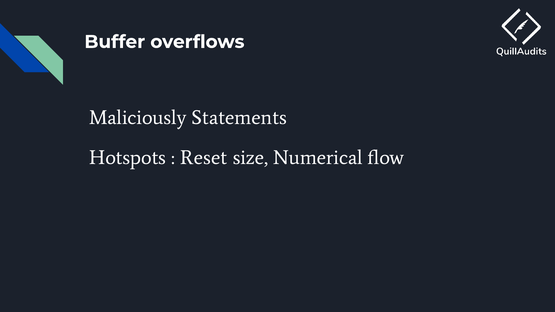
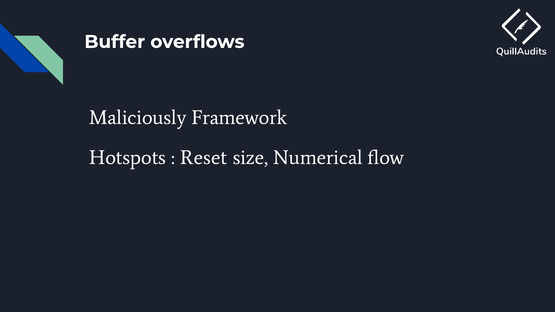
Statements: Statements -> Framework (239, 118)
